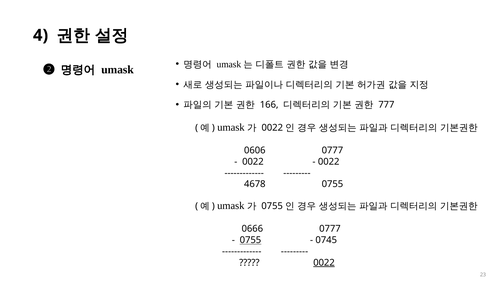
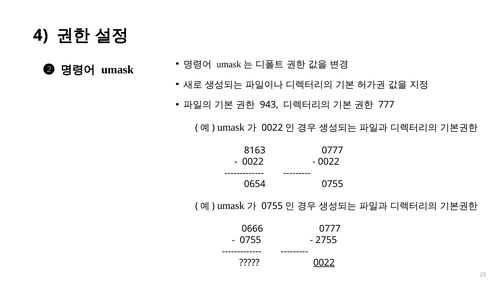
166: 166 -> 943 (269, 105)
0606: 0606 -> 8163 (255, 150)
4678: 4678 -> 0654 (255, 184)
0755 underline: present -> none (250, 240)
0745: 0745 -> 2755 (326, 240)
